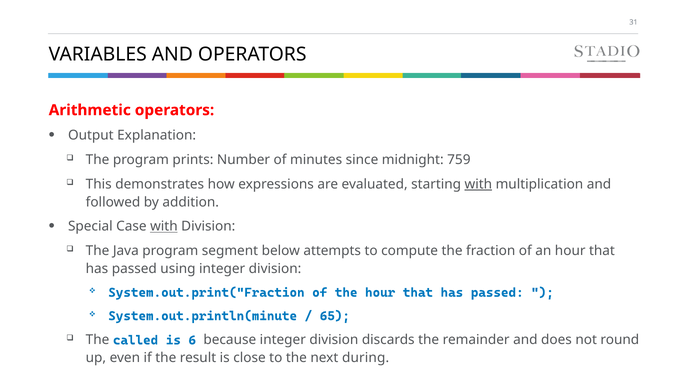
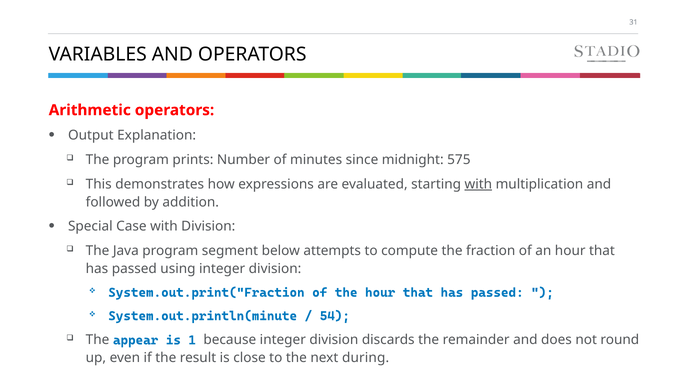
759: 759 -> 575 (459, 160)
with underline: present -> none (164, 227)
65: 65 -> 54 (335, 316)
called: called -> appear (136, 341)
6: 6 -> 1 (192, 341)
